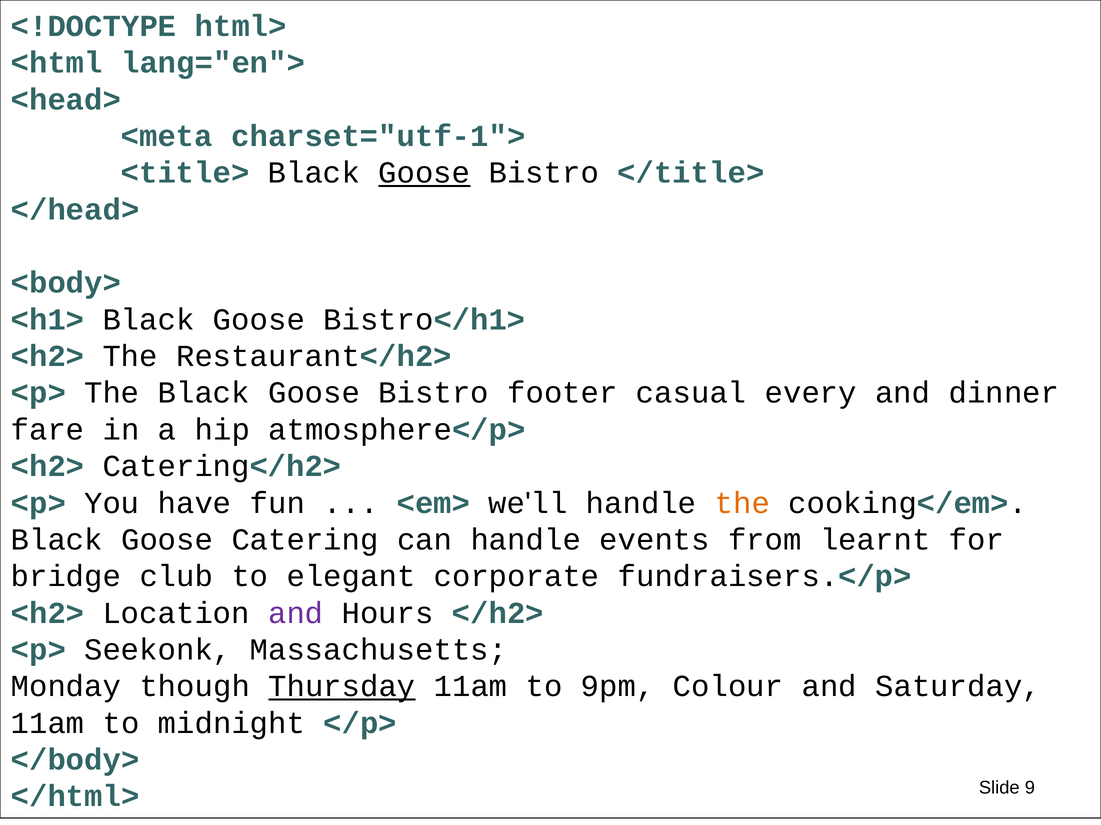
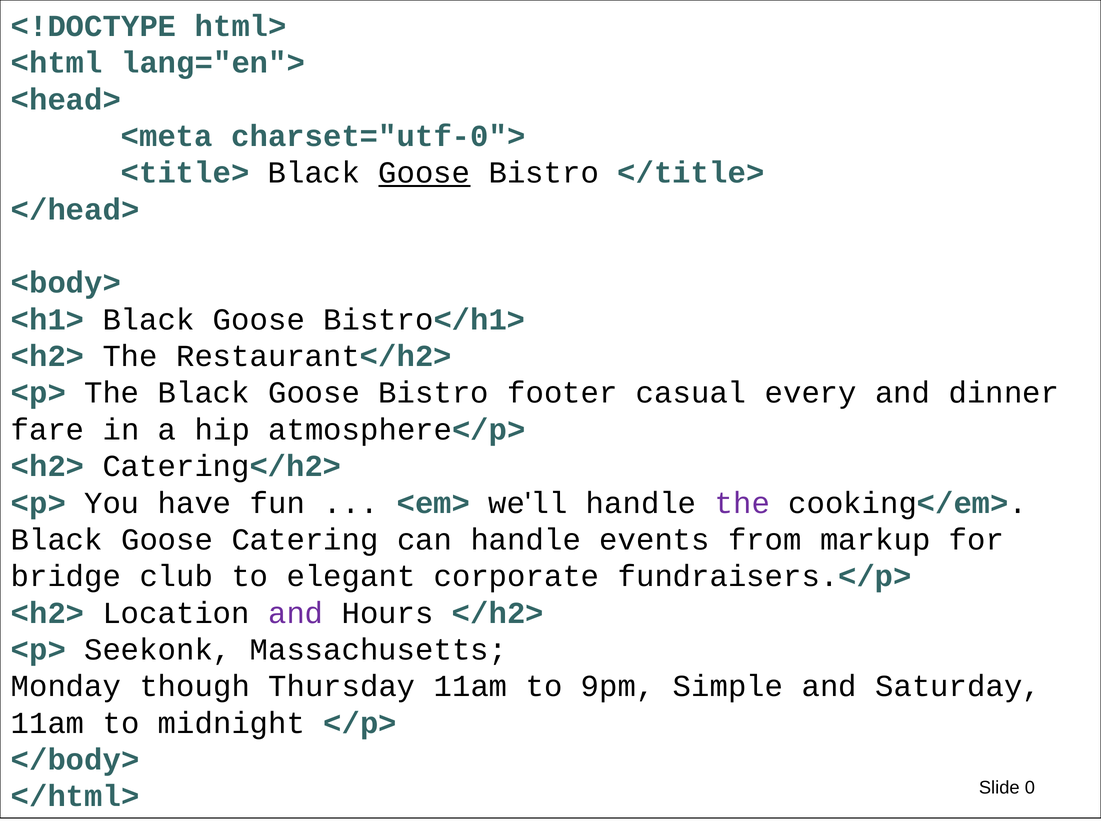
charset="utf-1">: charset="utf-1"> -> charset="utf-0"> (378, 136)
the colour: orange -> purple (742, 503)
learnt: learnt -> markup (875, 540)
Thursday underline: present -> none (342, 687)
Colour: Colour -> Simple (728, 687)
9: 9 -> 0 (1030, 789)
